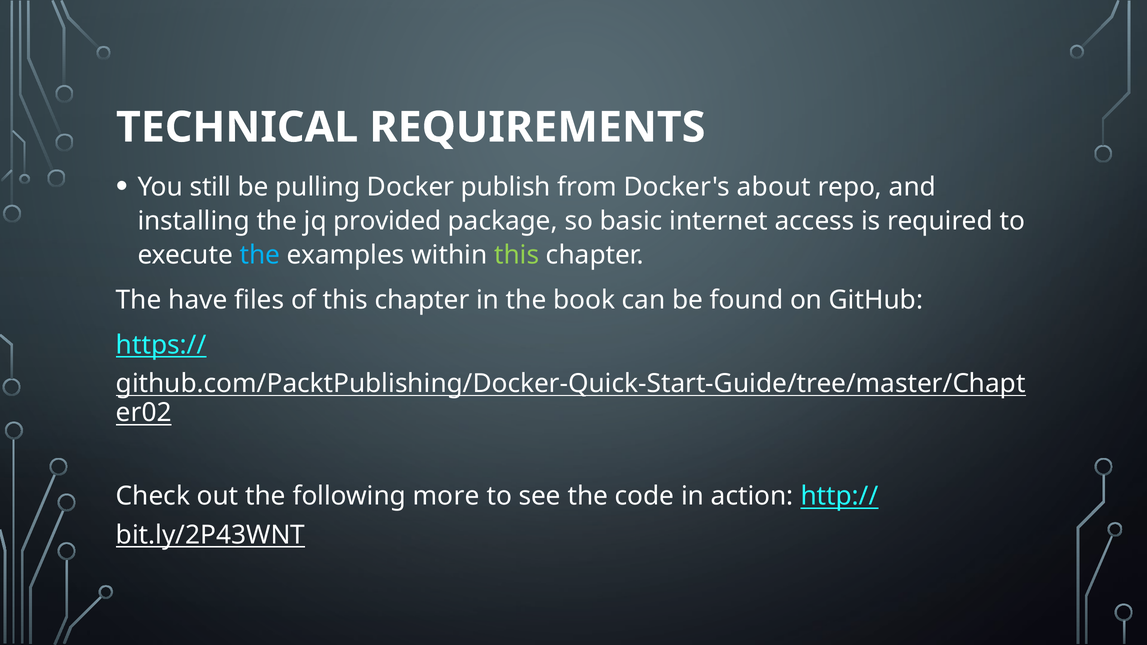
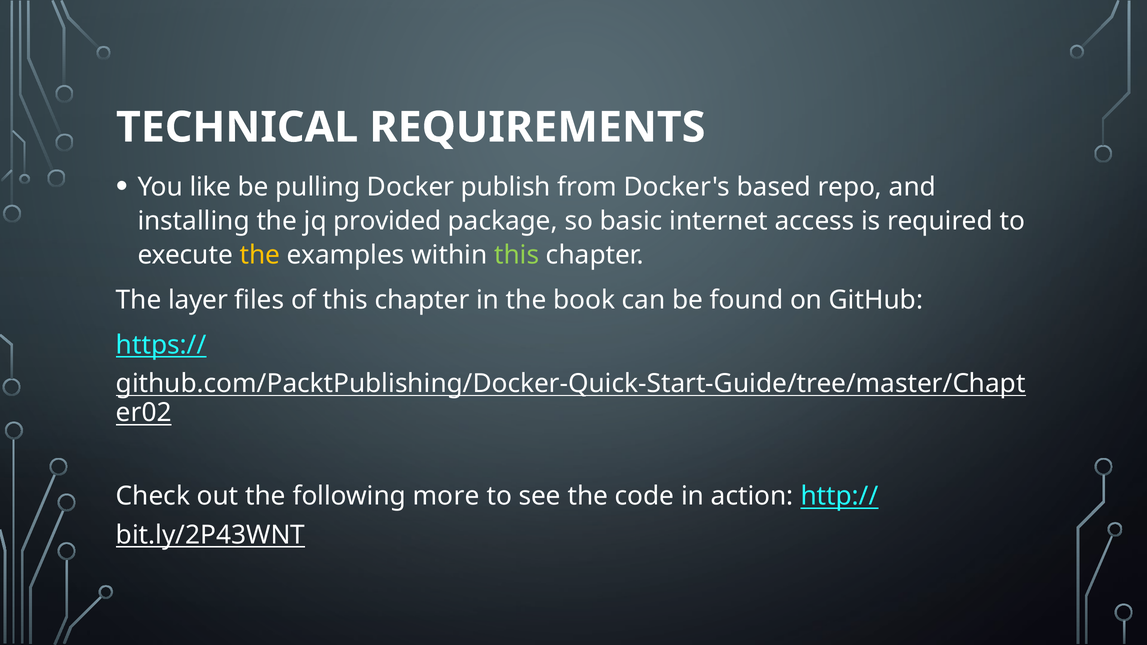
still: still -> like (210, 187)
about: about -> based (774, 187)
the colour: light blue -> yellow (260, 255)
have: have -> layer (198, 300)
